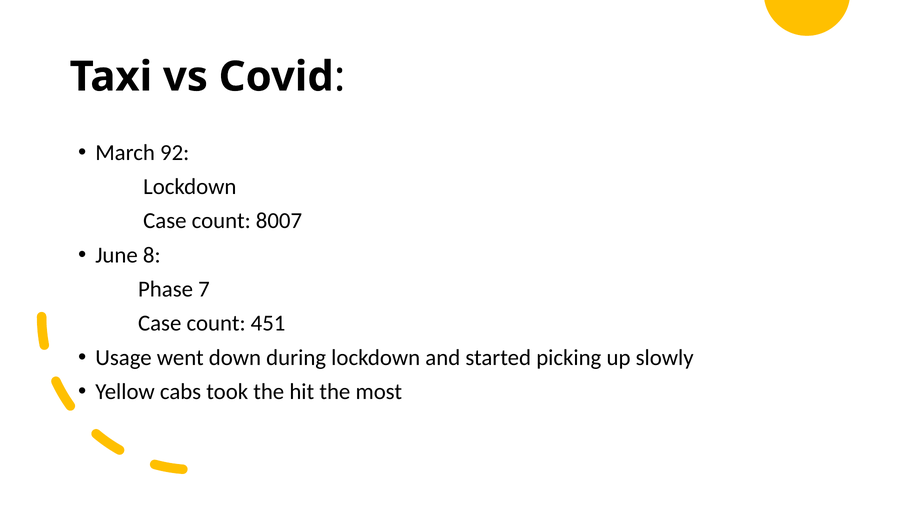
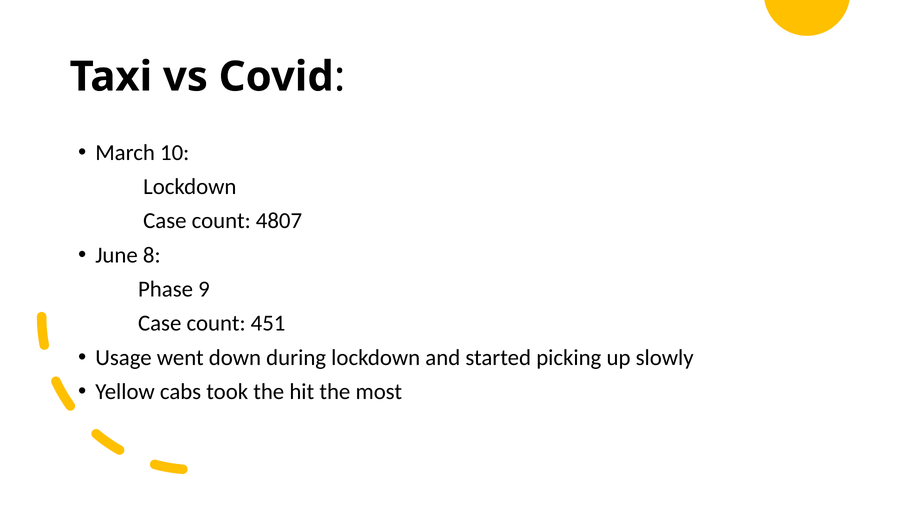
92: 92 -> 10 (175, 152)
8007: 8007 -> 4807 (279, 221)
7: 7 -> 9 (204, 289)
